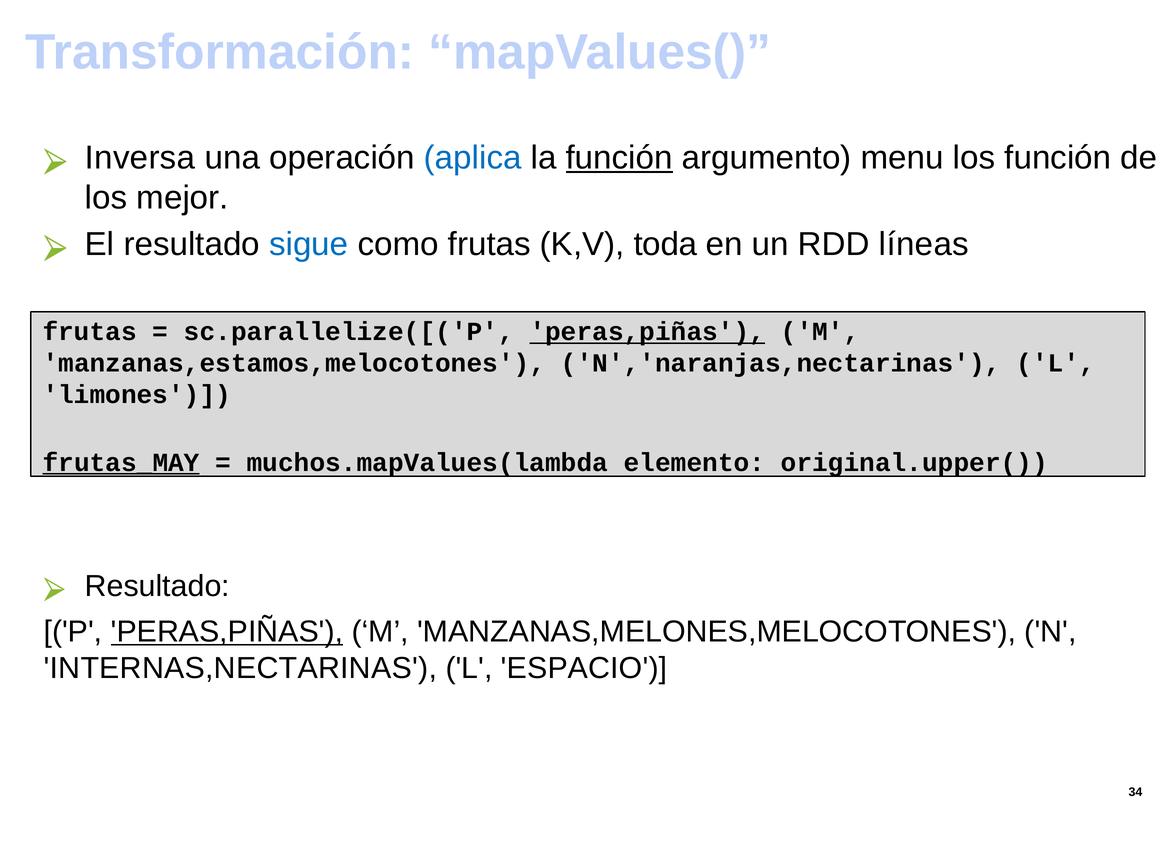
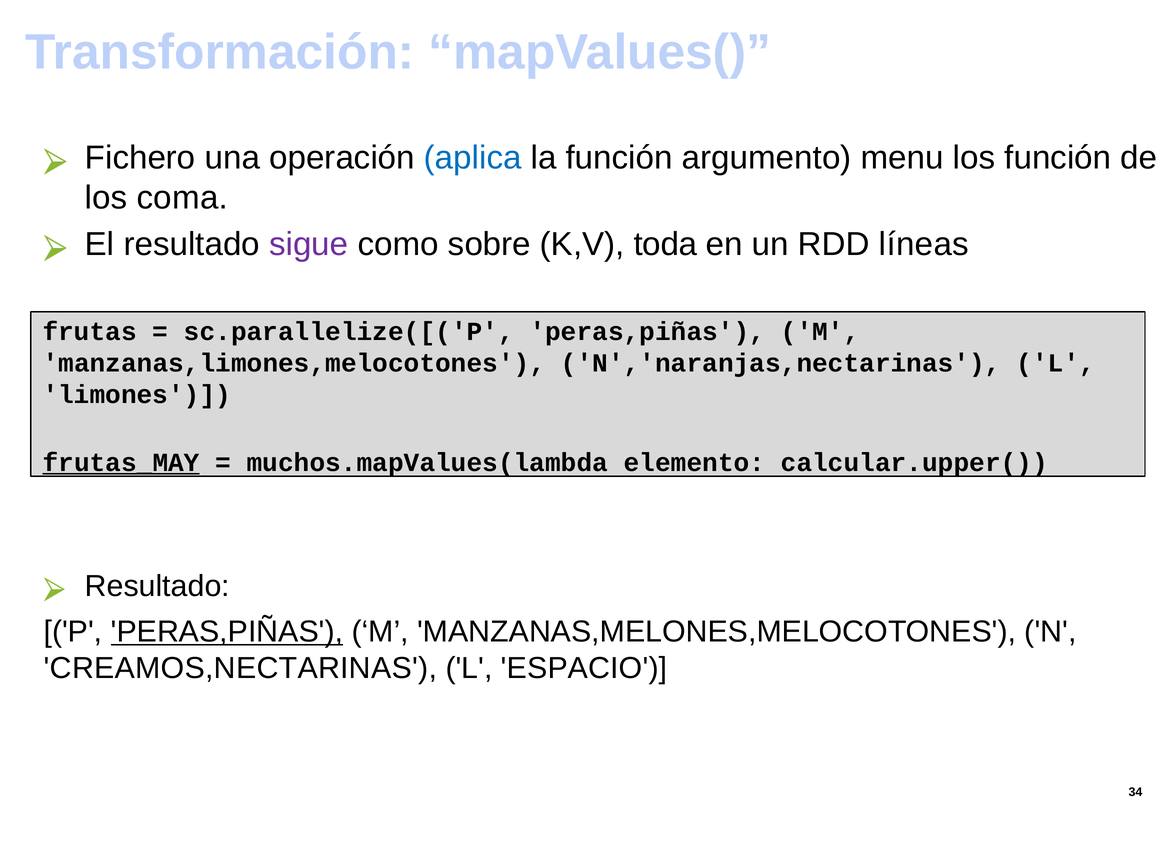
Inversa: Inversa -> Fichero (140, 158)
función underline: present -> none (619, 158)
mejor: mejor -> coma (182, 198)
sigue colour: blue -> purple (309, 244)
como frutas: frutas -> sobre (489, 244)
peras,piñas underline: present -> none (647, 332)
manzanas,estamos,melocotones: manzanas,estamos,melocotones -> manzanas,limones,melocotones (294, 363)
original.upper(: original.upper( -> calcular.upper( (914, 463)
INTERNAS,NECTARINAS: INTERNAS,NECTARINAS -> CREAMOS,NECTARINAS (240, 668)
